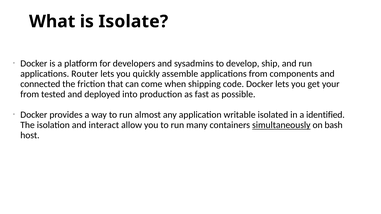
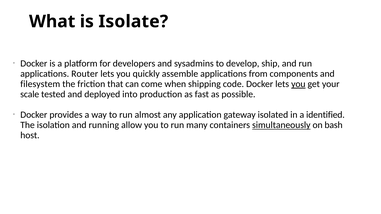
connected: connected -> filesystem (40, 84)
you underline: none -> present (298, 84)
from: from -> scale (30, 94)
writable: writable -> gateway (240, 115)
interact: interact -> running (104, 125)
